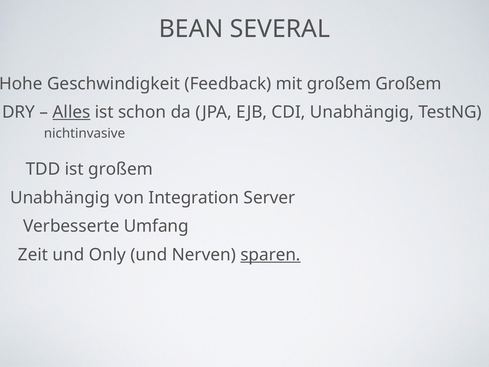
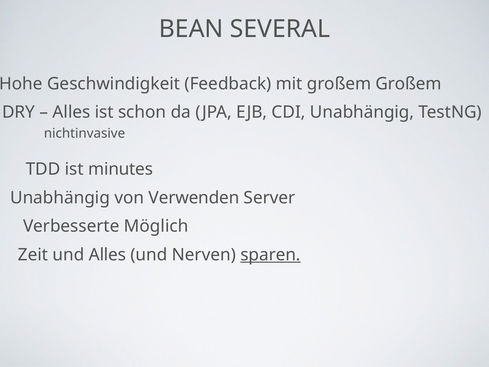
Alles underline: present -> none (71, 112)
ist großem: großem -> minutes (121, 169)
Integration: Integration -> Verwenden (194, 198)
Umfang: Umfang -> Möglich (156, 226)
und Only: Only -> Alles (107, 255)
